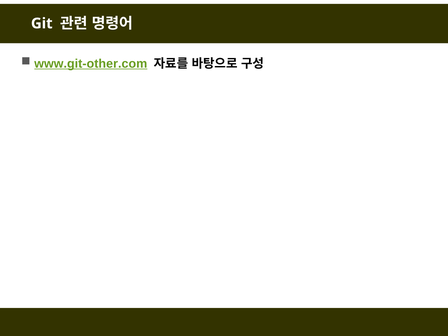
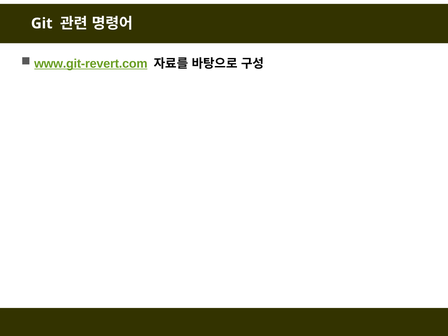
www.git-other.com: www.git-other.com -> www.git-revert.com (91, 64)
